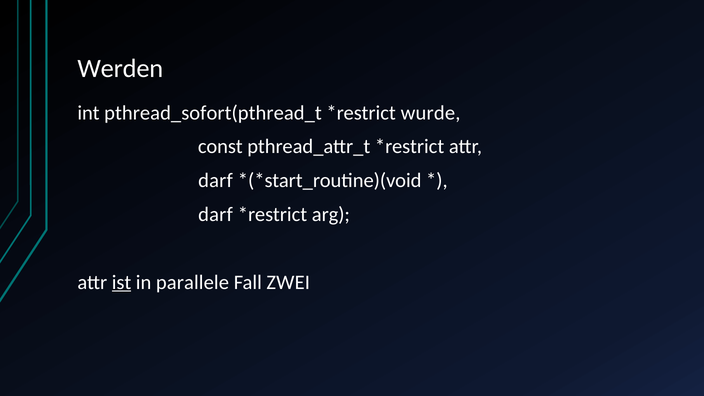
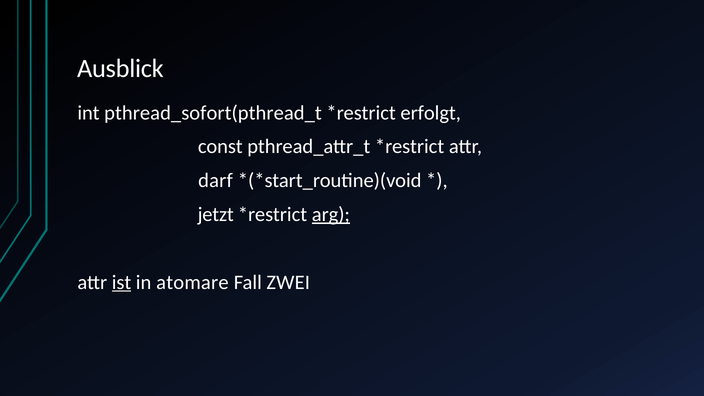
Werden: Werden -> Ausblick (120, 69)
wurde: wurde -> erfolgt (431, 113)
darf: darf -> jetzt (216, 215)
arg underline: none -> present (331, 215)
parallele: parallele -> atomare (192, 282)
